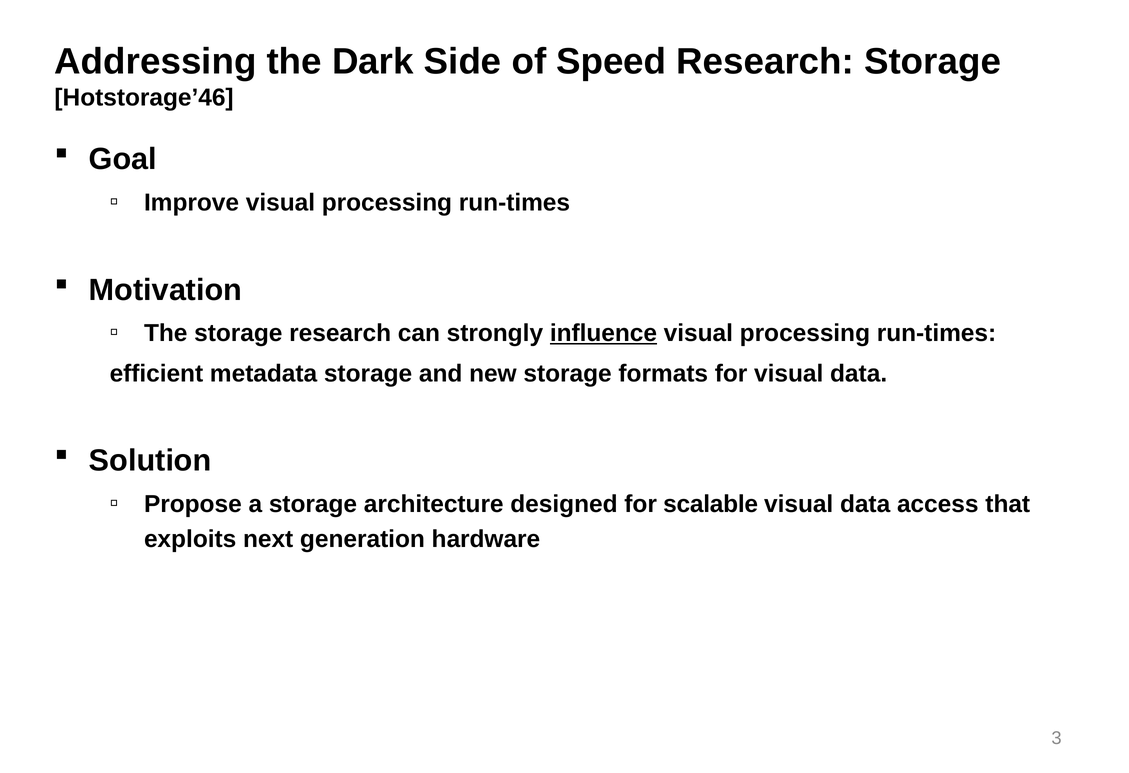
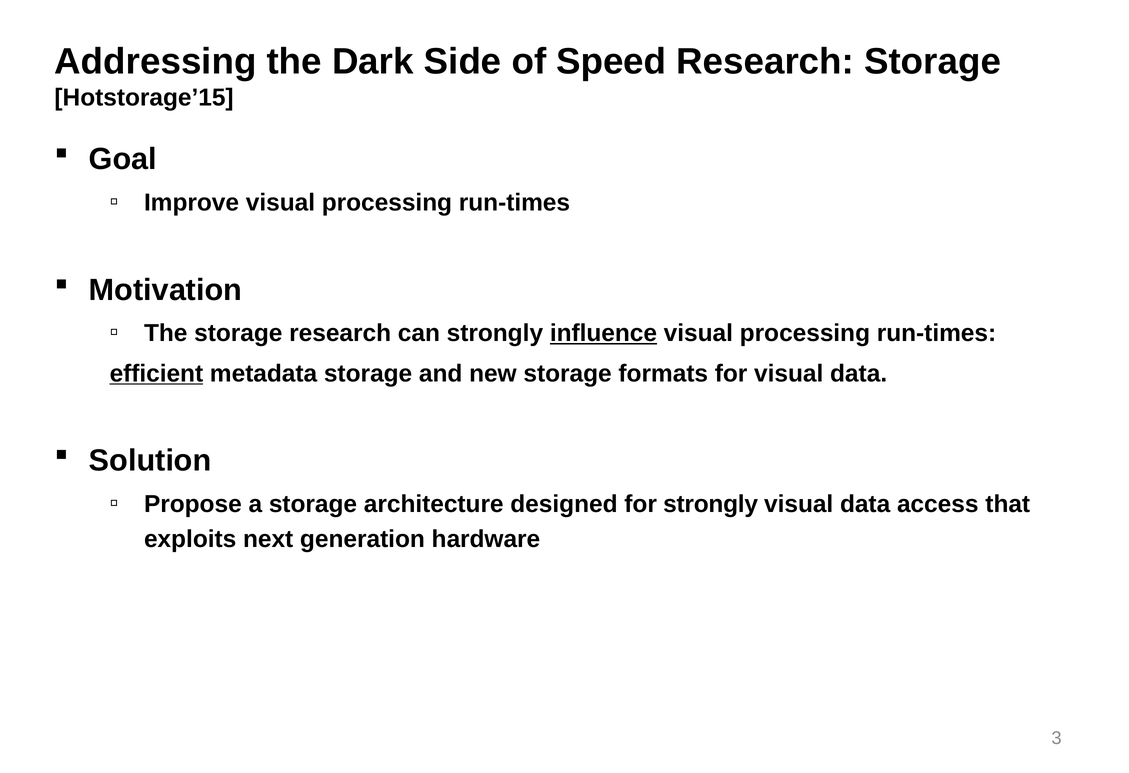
Hotstorage’46: Hotstorage’46 -> Hotstorage’15 (144, 98)
efficient underline: none -> present (156, 373)
for scalable: scalable -> strongly (711, 504)
